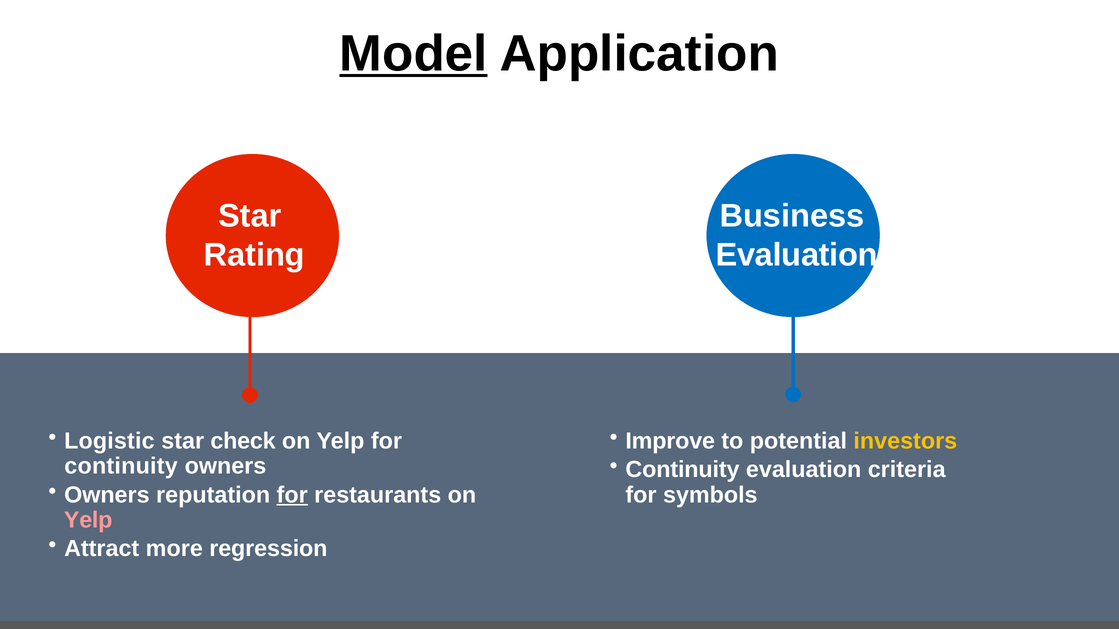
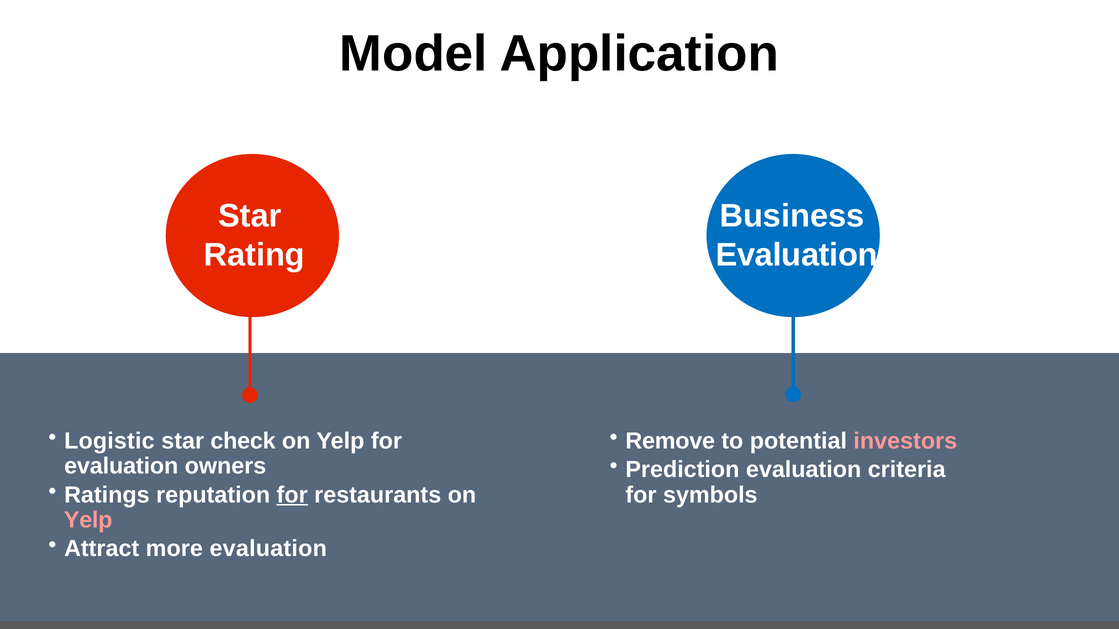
Model underline: present -> none (414, 54)
Improve: Improve -> Remove (670, 441)
investors colour: yellow -> pink (905, 441)
continuity: continuity -> evaluation (121, 467)
Continuity: Continuity -> Prediction (682, 470)
Owners: Owners -> Ratings (107, 495)
more regression: regression -> evaluation (268, 549)
